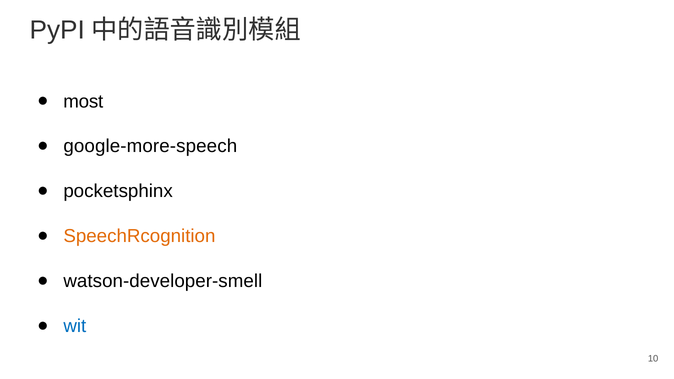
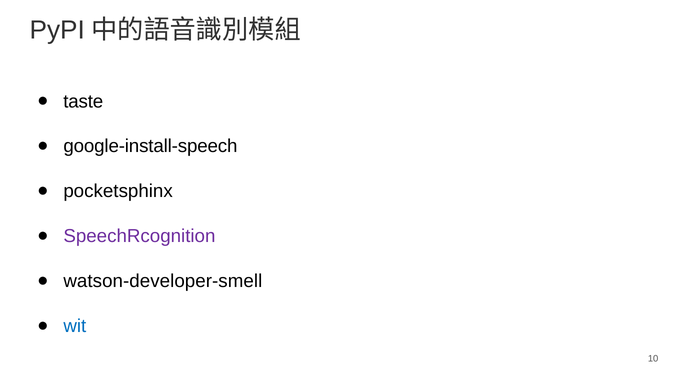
most: most -> taste (83, 101)
google-more-speech: google-more-speech -> google-install-speech (150, 146)
SpeechRcognition colour: orange -> purple (139, 236)
